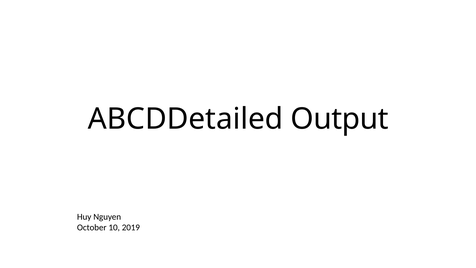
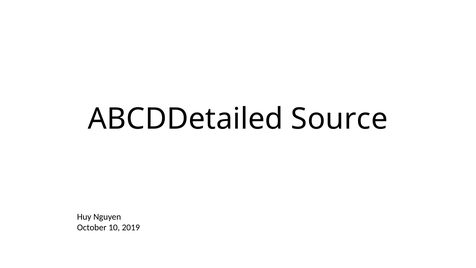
Output: Output -> Source (339, 119)
